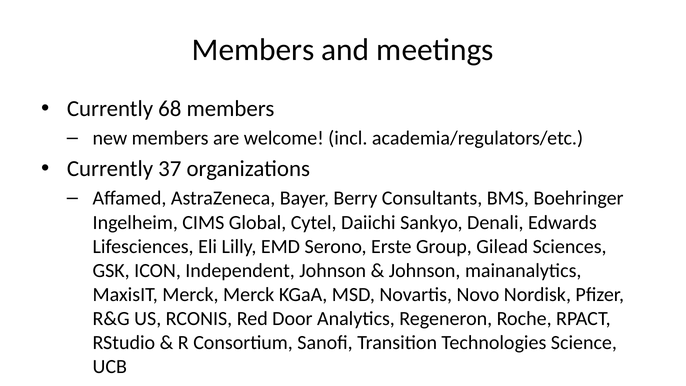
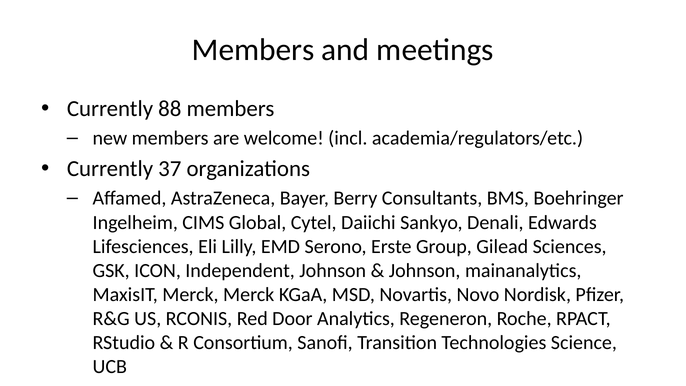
68: 68 -> 88 (170, 109)
